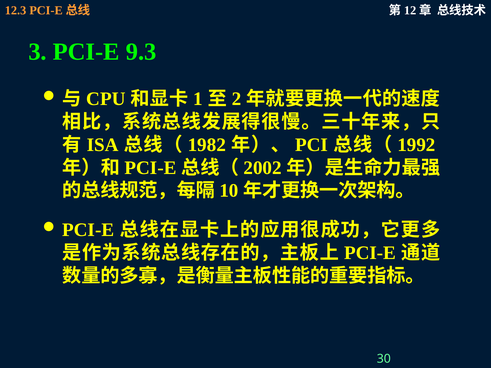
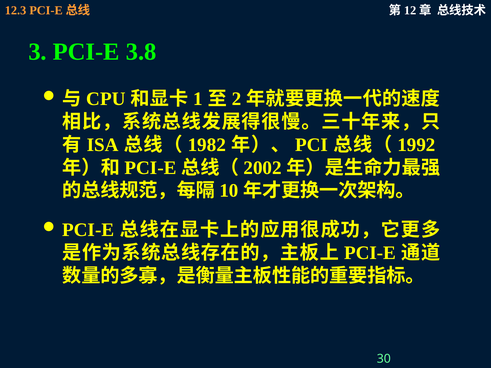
9.3: 9.3 -> 3.8 (141, 52)
